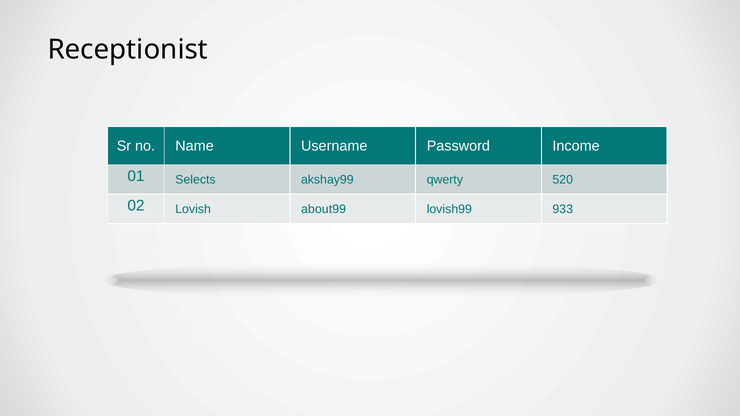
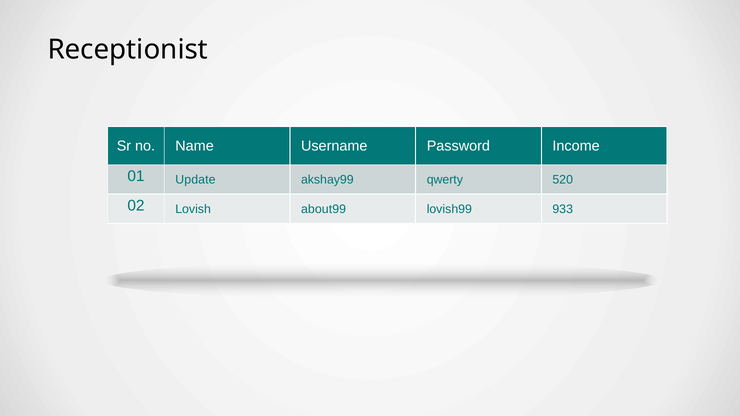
Selects: Selects -> Update (195, 180)
